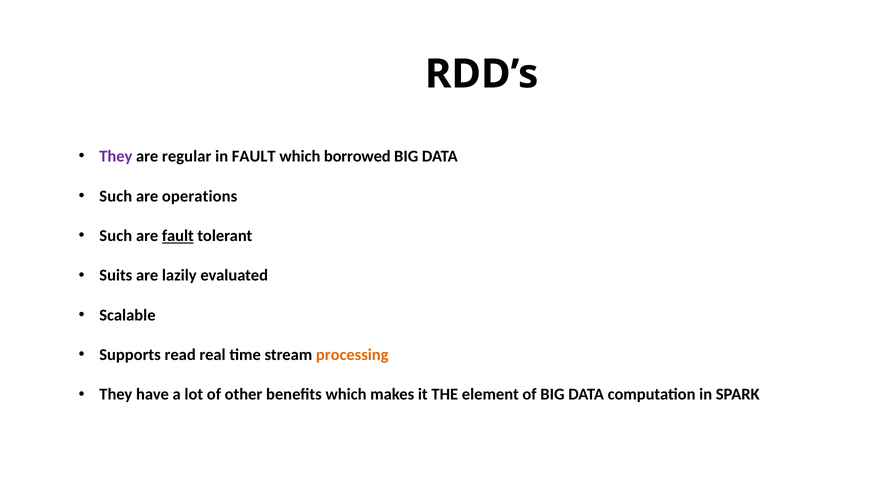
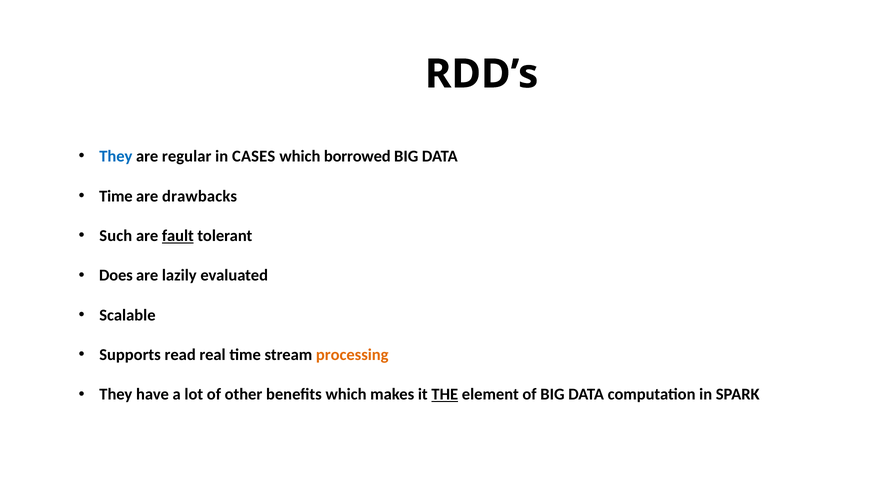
They colour: purple -> blue (116, 156)
in FAULT: FAULT -> CASES (254, 156)
Such: Such -> Time (116, 196)
operations: operations -> drawbacks (200, 196)
Suits: Suits -> Does (116, 276)
THE underline: none -> present (445, 395)
